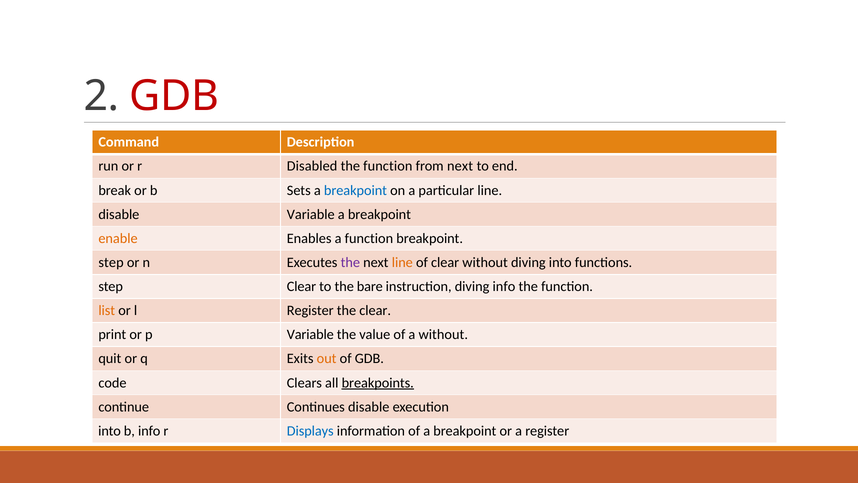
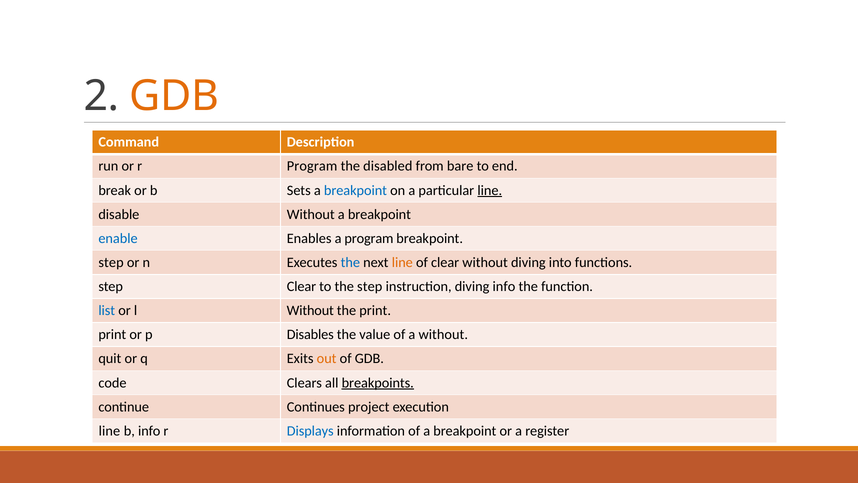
GDB colour: red -> orange (174, 96)
r Disabled: Disabled -> Program (312, 166)
function: function -> disabled (388, 166)
from next: next -> bare (460, 166)
line underline: none -> present (490, 190)
disable Variable: Variable -> Without (311, 214)
enable colour: orange -> blue (118, 238)
a function: function -> program (369, 238)
the colour: purple -> blue (350, 262)
the bare: bare -> step (370, 286)
list colour: orange -> blue (107, 310)
l Register: Register -> Without (310, 310)
the clear: clear -> print (375, 310)
p Variable: Variable -> Disables (310, 334)
Continues disable: disable -> project (369, 407)
into: into -> line (109, 431)
